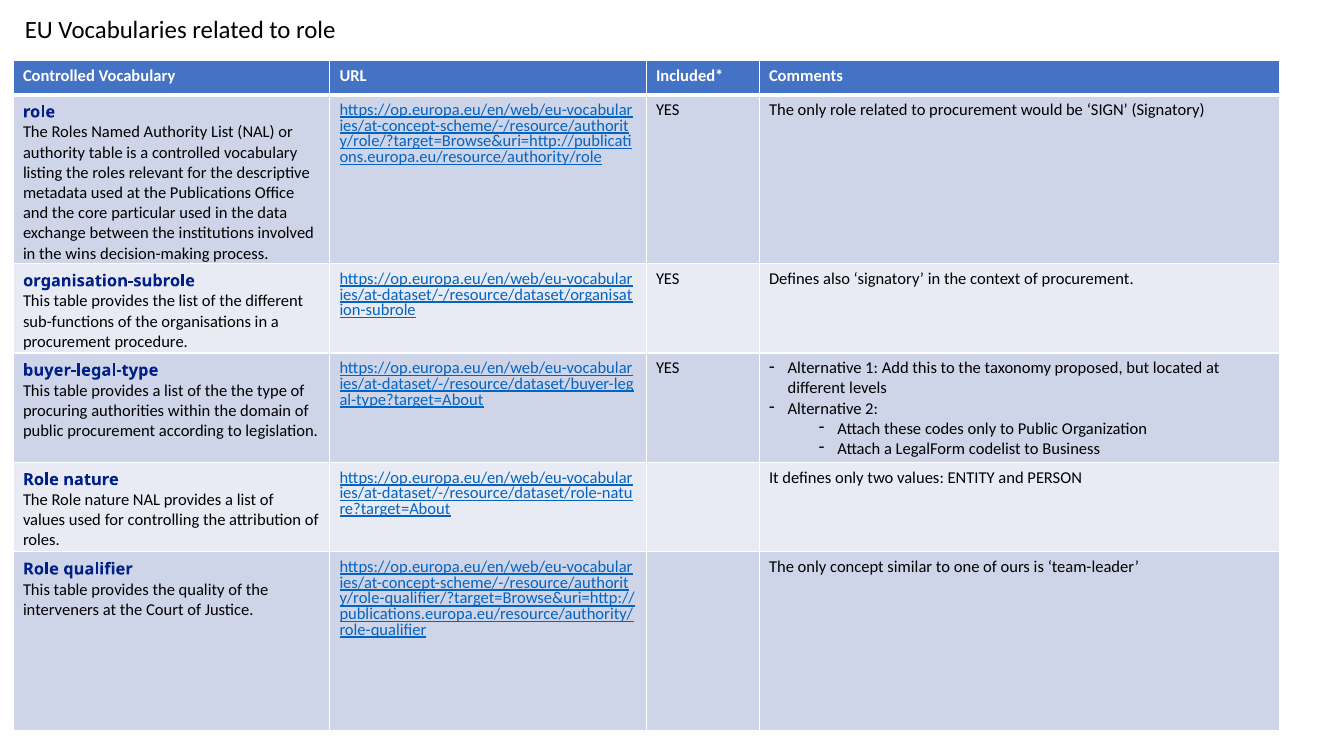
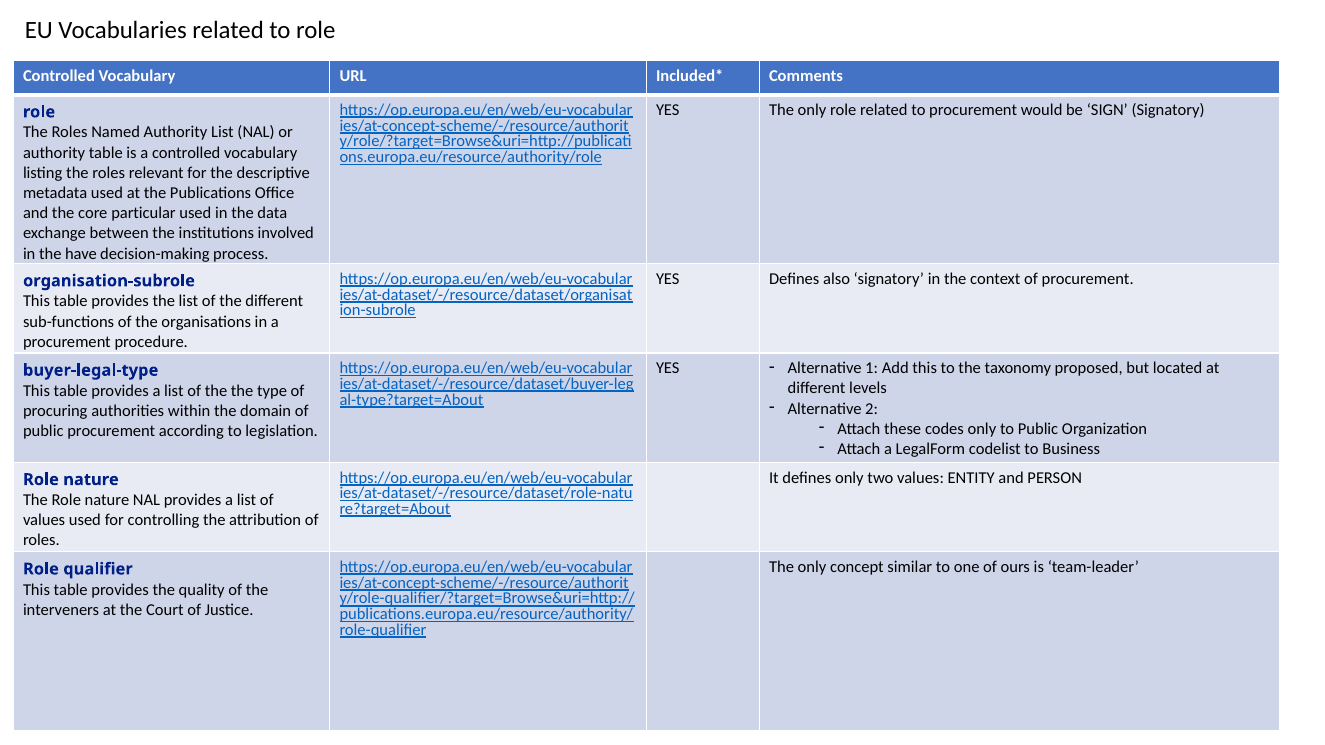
wins: wins -> have (81, 254)
